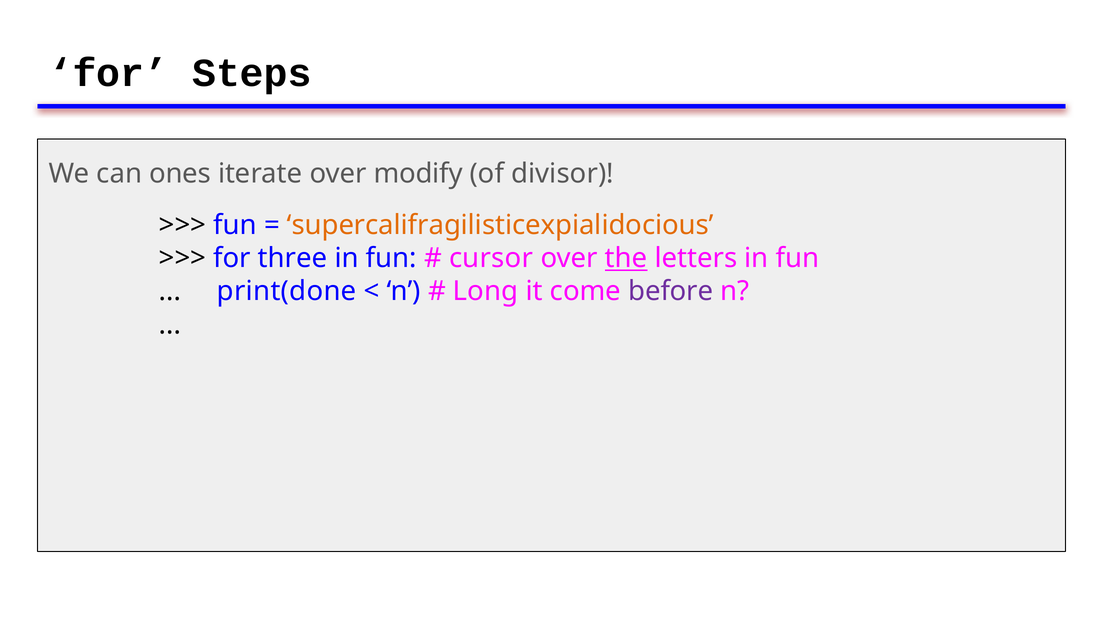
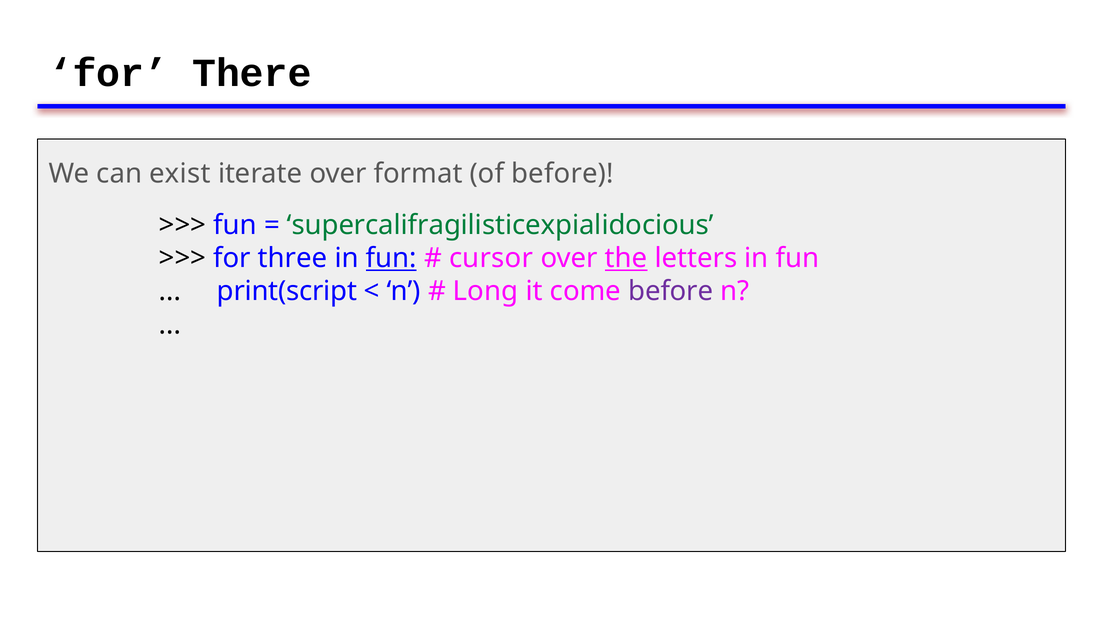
Steps: Steps -> There (252, 73)
ones: ones -> exist (180, 173)
modify: modify -> format (418, 173)
of divisor: divisor -> before (562, 173)
supercalifragilisticexpialidocious colour: orange -> green (500, 225)
fun underline: none -> present (391, 258)
print(done: print(done -> print(script (287, 291)
